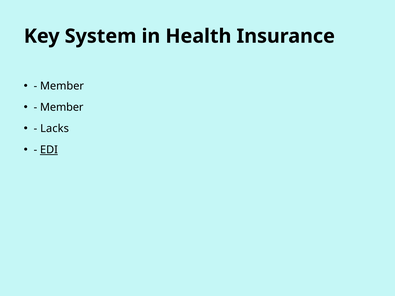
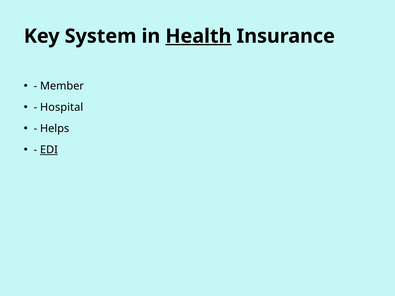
Health underline: none -> present (198, 36)
Member: Member -> Hospital (62, 107)
Lacks: Lacks -> Helps (55, 129)
